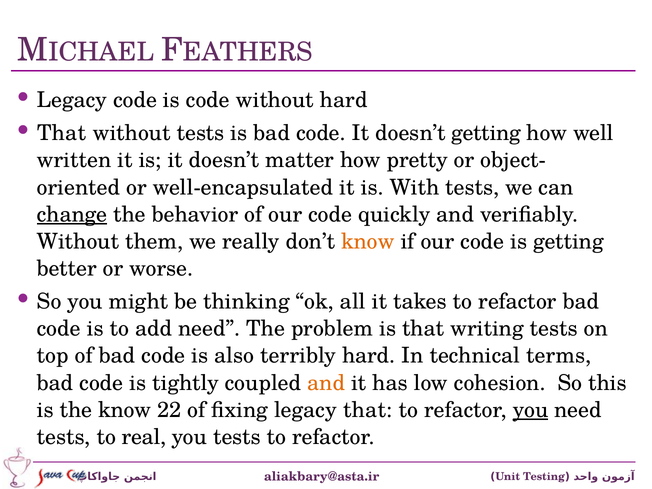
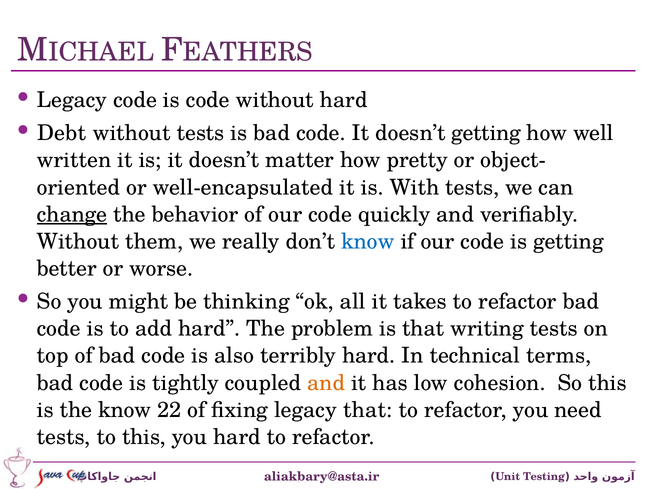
That: That -> Debt (62, 133)
know colour: orange -> blue (368, 242)
add need: need -> hard (209, 329)
you underline: present -> none (531, 410)
to real: real -> this (144, 437)
you tests: tests -> hard (237, 437)
